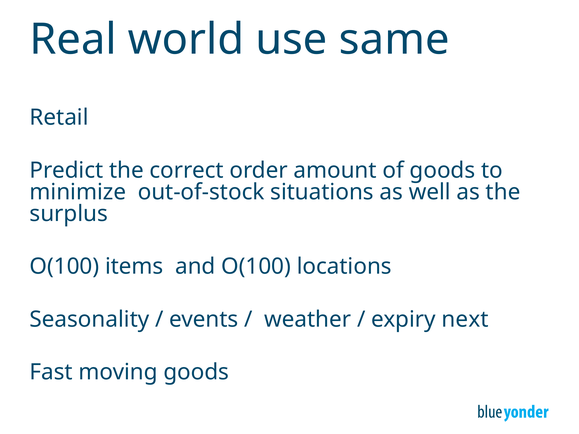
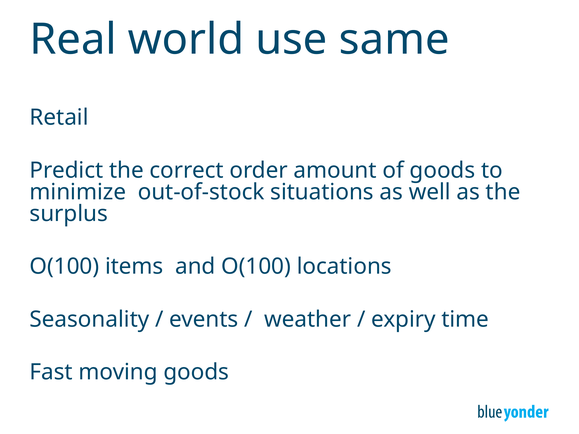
next: next -> time (465, 320)
